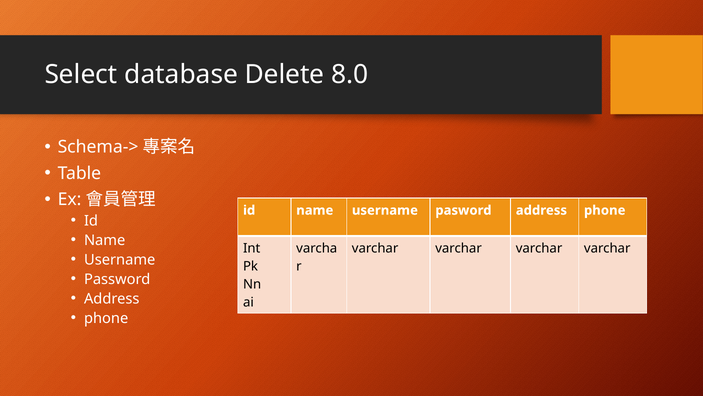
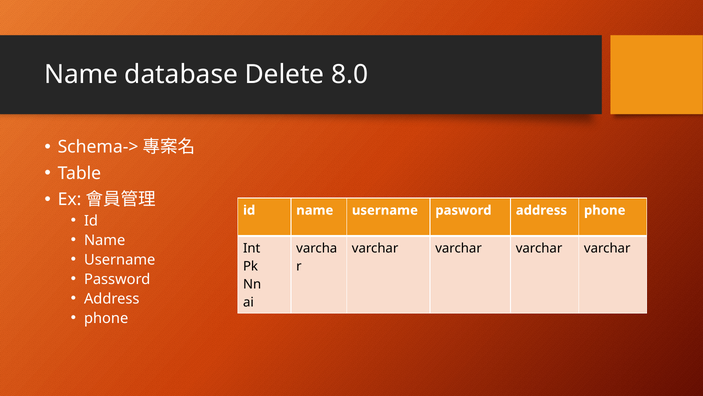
Select: Select -> Name (81, 74)
